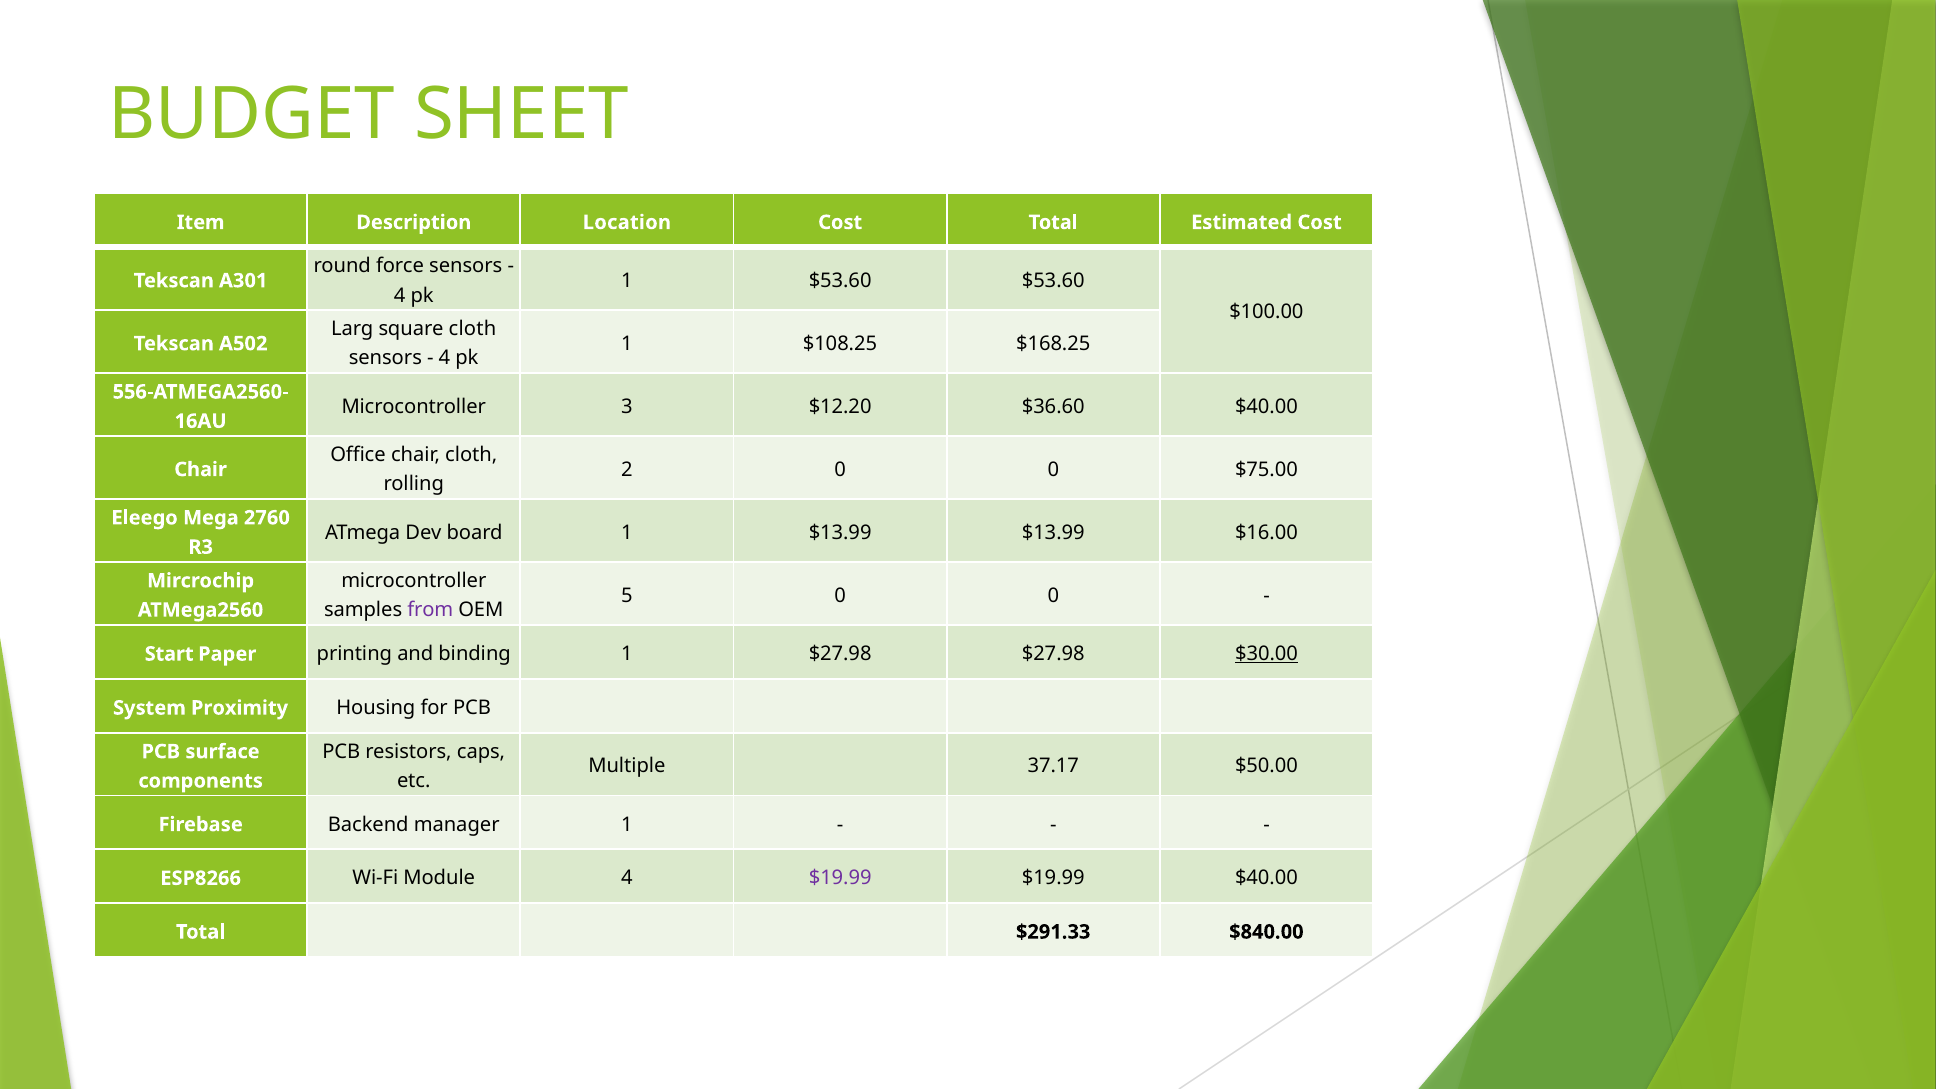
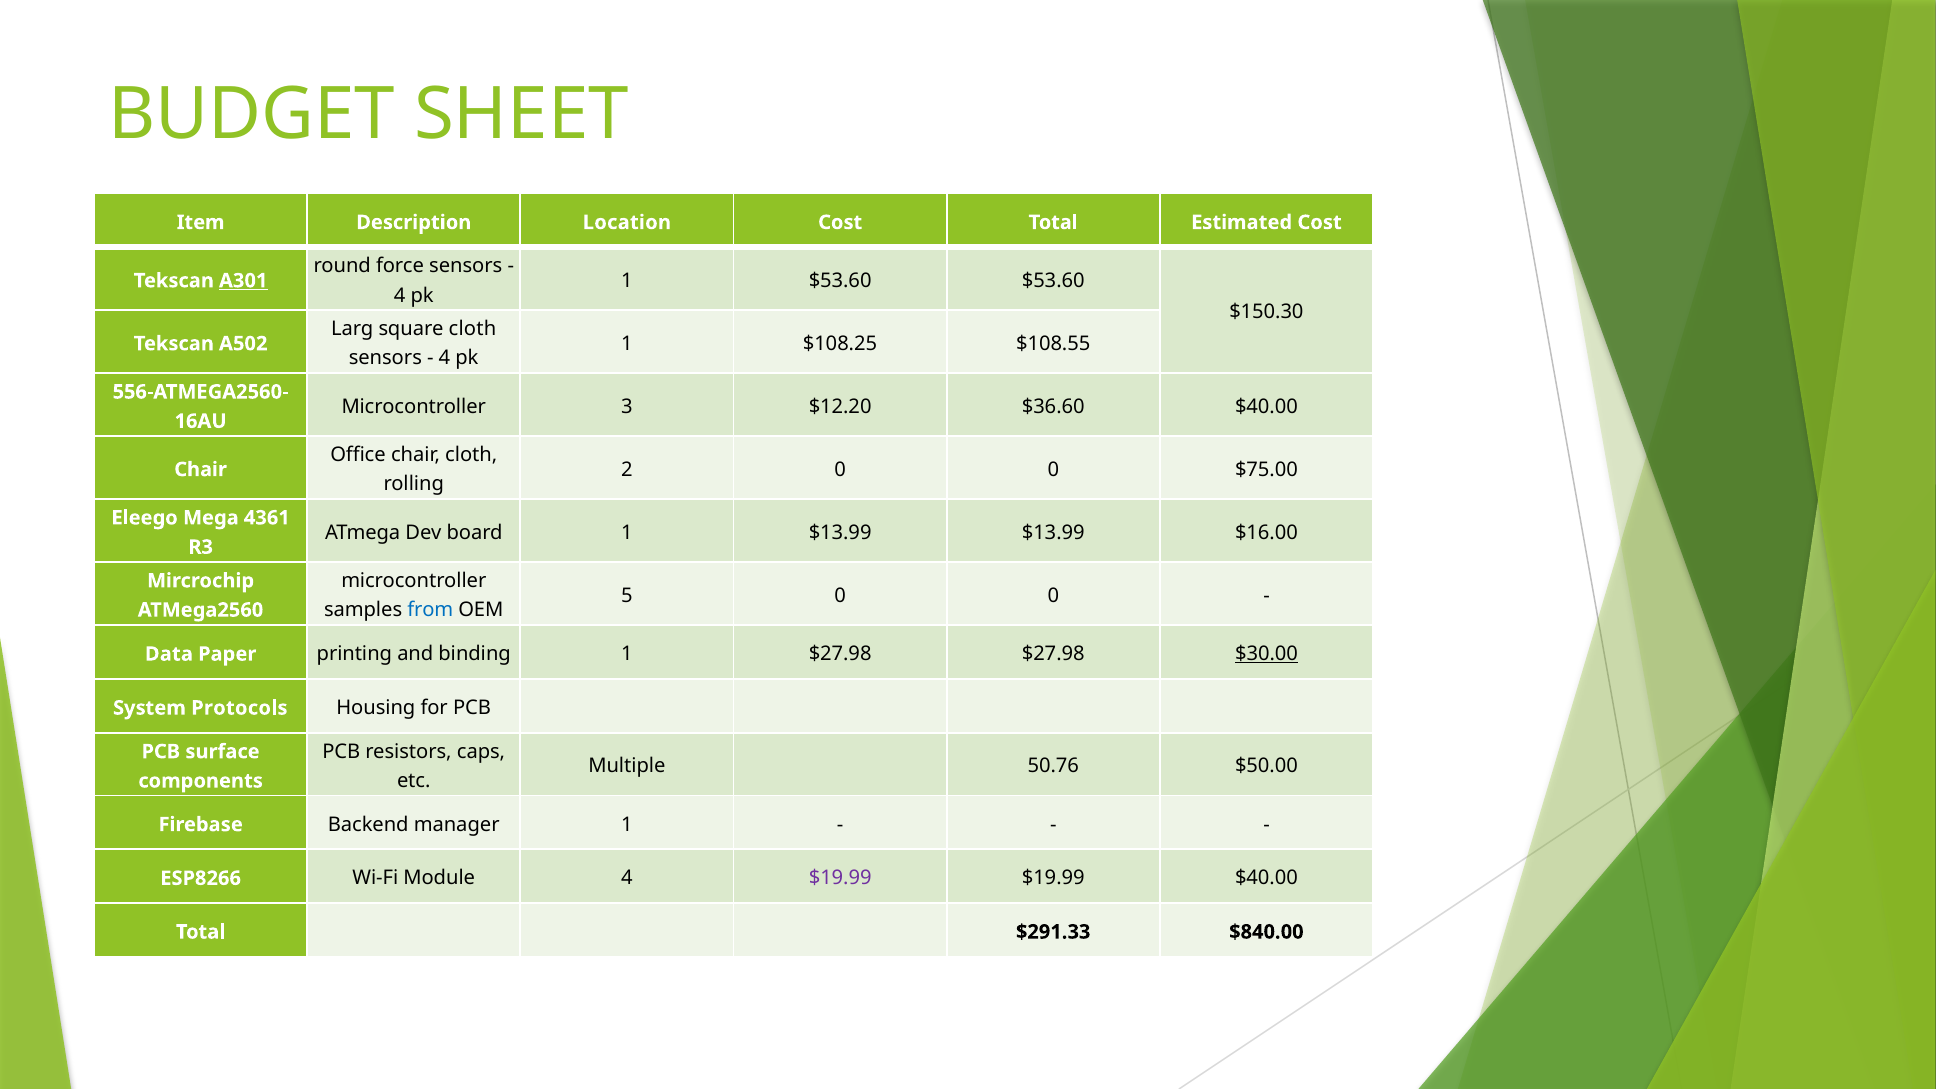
A301 underline: none -> present (243, 281)
$100.00: $100.00 -> $150.30 (1266, 312)
$168.25: $168.25 -> $108.55 (1053, 344)
2760: 2760 -> 4361 (267, 518)
from colour: purple -> blue (430, 610)
Start: Start -> Data (169, 654)
Proximity: Proximity -> Protocols (239, 708)
37.17: 37.17 -> 50.76 (1053, 766)
